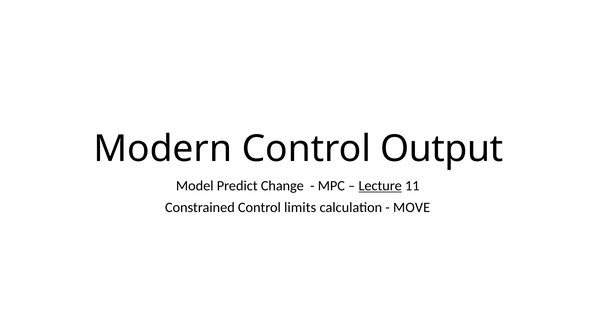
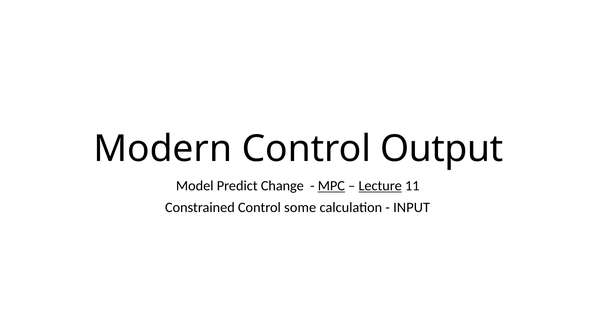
MPC underline: none -> present (331, 186)
limits: limits -> some (300, 208)
MOVE: MOVE -> INPUT (412, 208)
